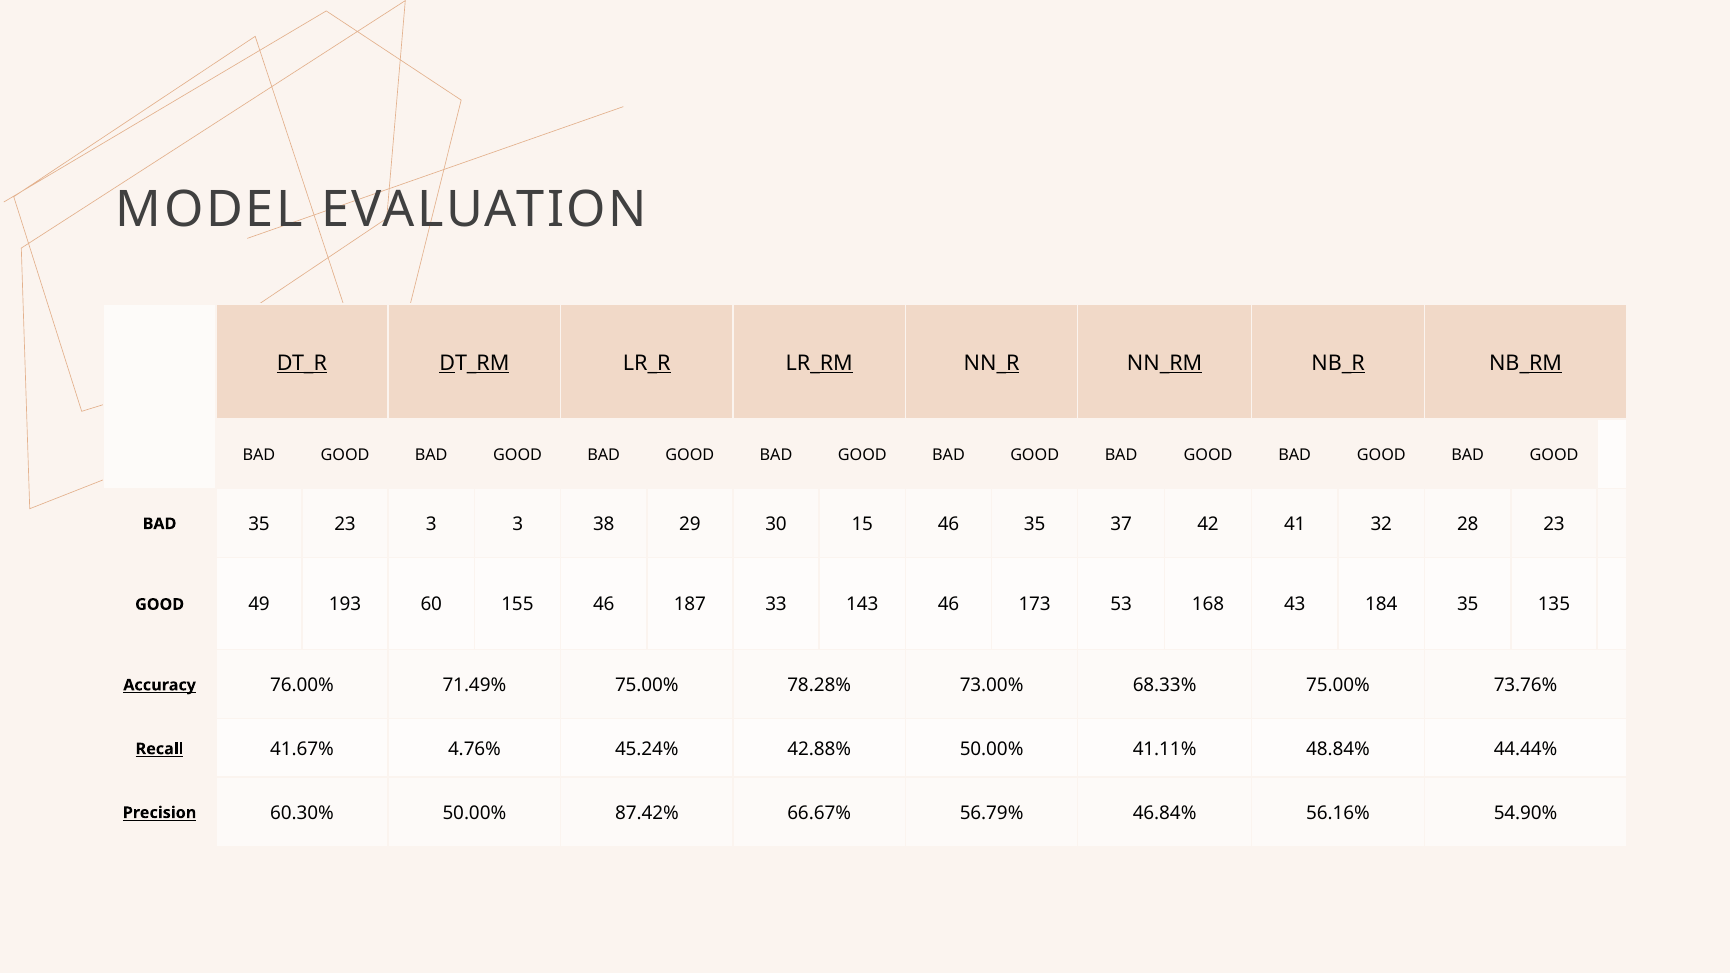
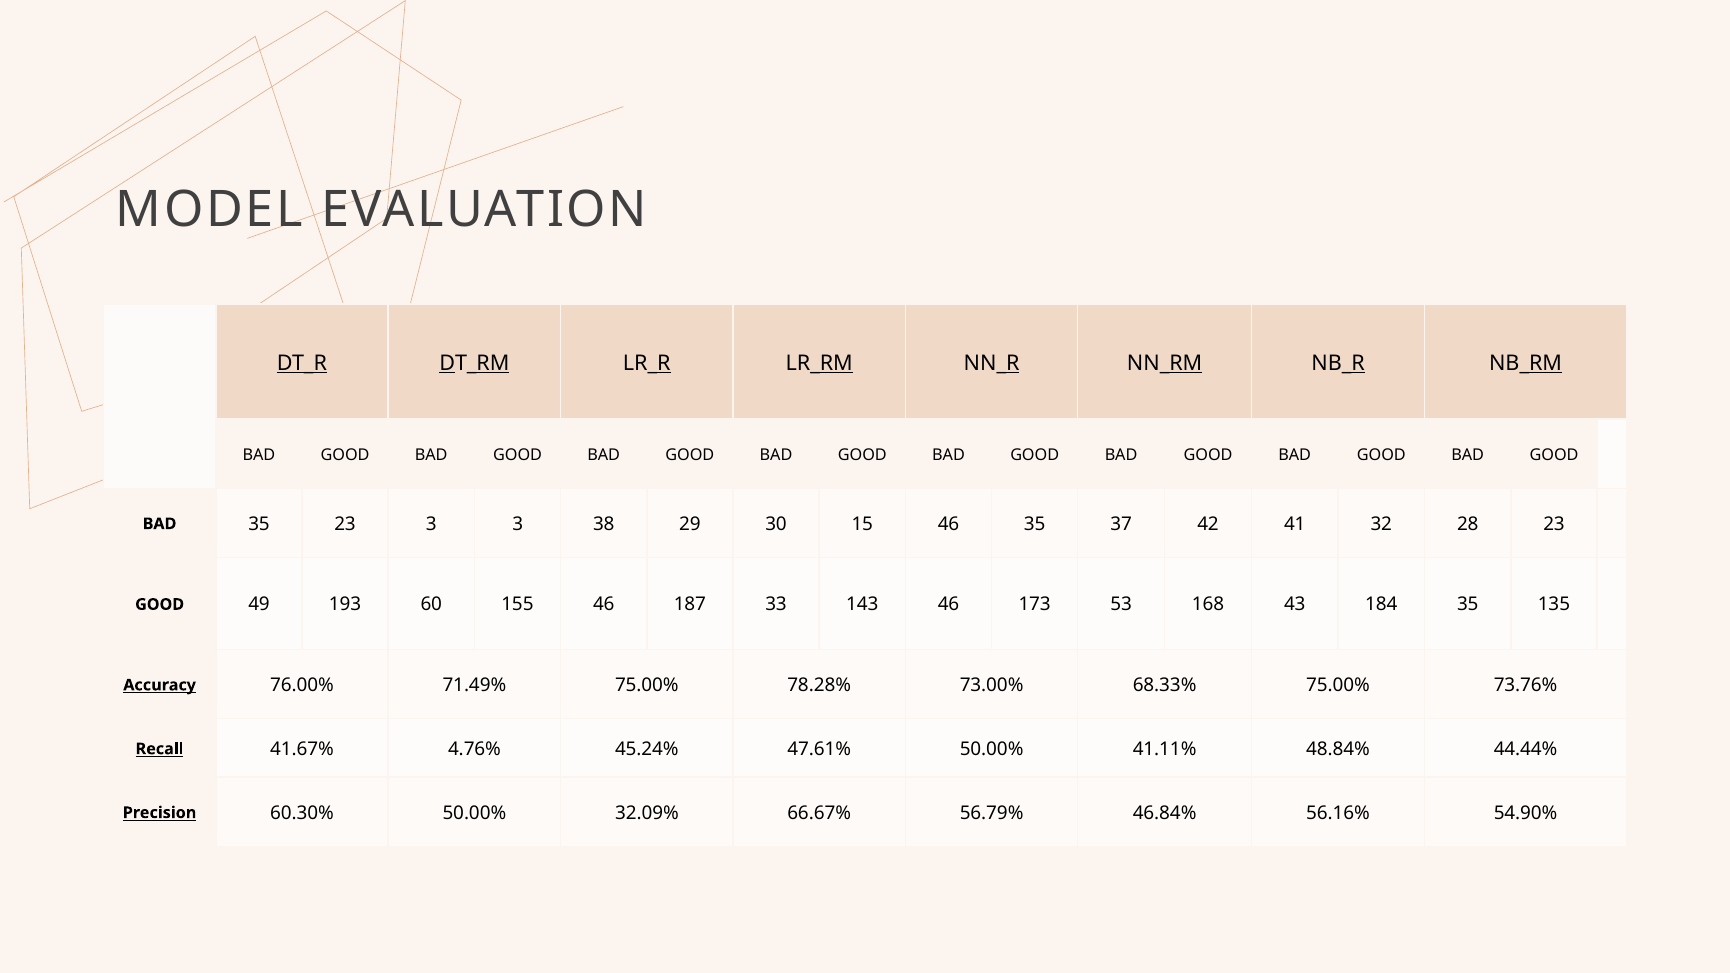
42.88%: 42.88% -> 47.61% (819, 749)
87.42%: 87.42% -> 32.09% (647, 813)
